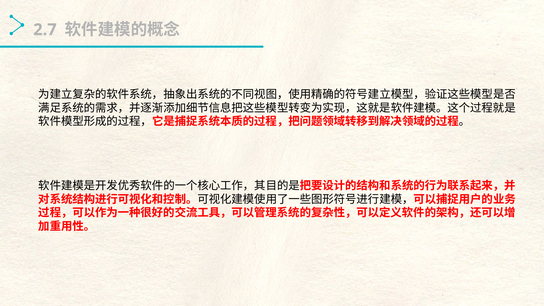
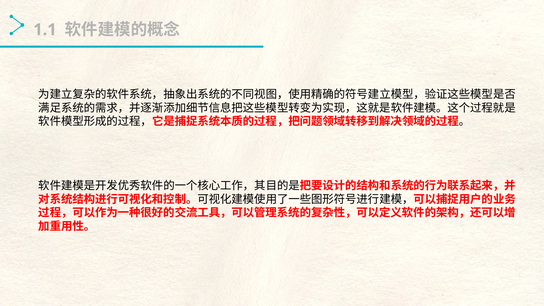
2.7: 2.7 -> 1.1 (45, 30)
